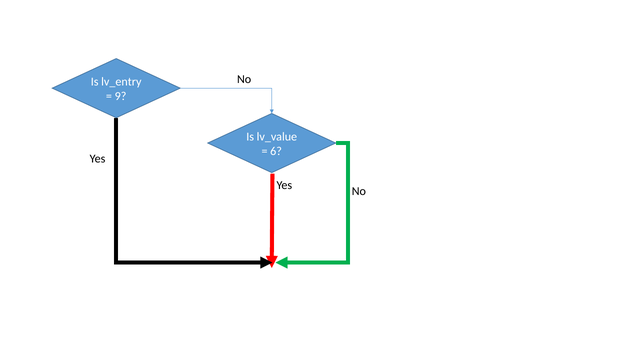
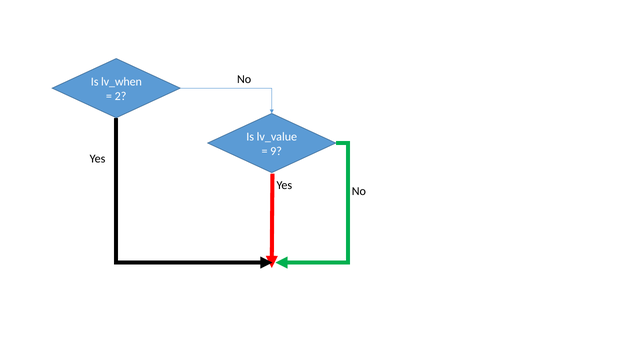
lv_entry: lv_entry -> lv_when (121, 82)
9: 9 -> 2 (121, 96)
6: 6 -> 9 (276, 151)
